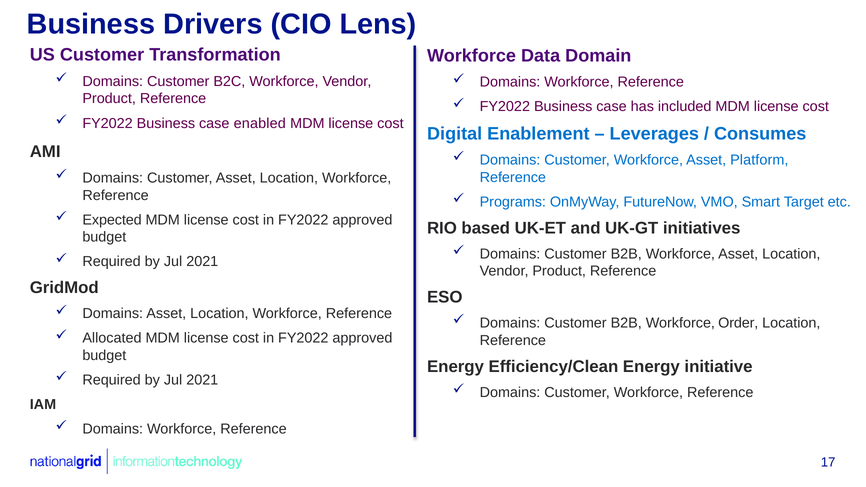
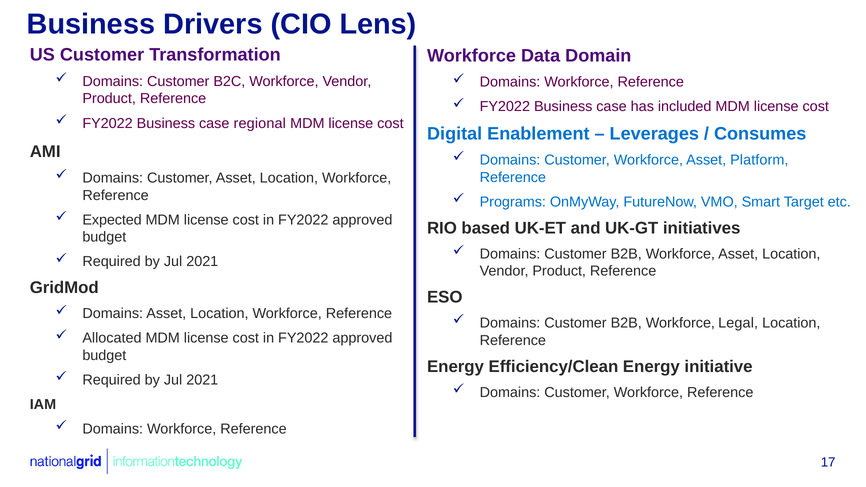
enabled: enabled -> regional (260, 123)
Order: Order -> Legal (738, 323)
